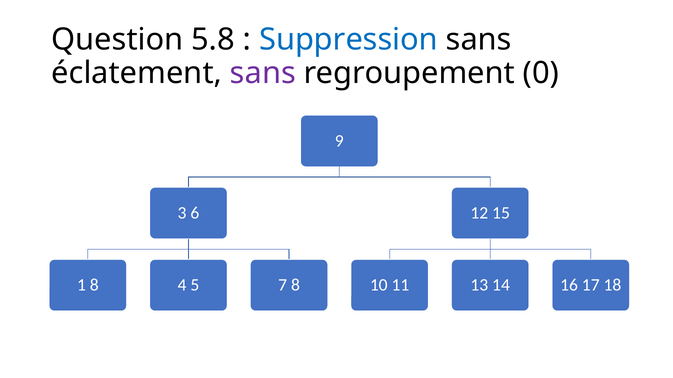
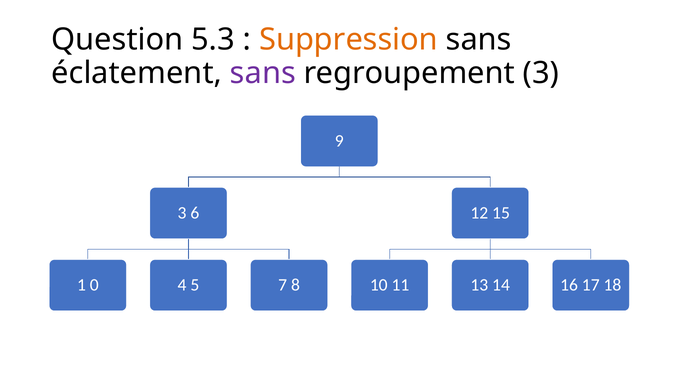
5.8: 5.8 -> 5.3 (213, 40)
Suppression colour: blue -> orange (349, 40)
regroupement 0: 0 -> 3 (541, 73)
8: 8 -> 0 (94, 285)
